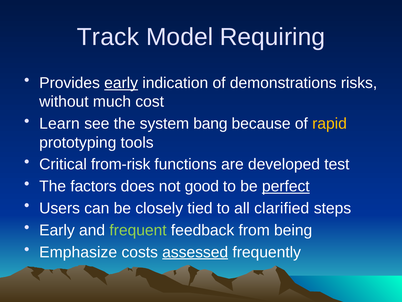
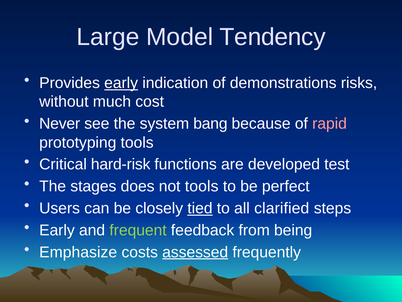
Track: Track -> Large (108, 37)
Requiring: Requiring -> Tendency (273, 37)
Learn: Learn -> Never (60, 124)
rapid colour: yellow -> pink (330, 124)
from-risk: from-risk -> hard-risk (121, 164)
factors: factors -> stages (93, 186)
not good: good -> tools (202, 186)
perfect underline: present -> none (286, 186)
tied underline: none -> present (200, 208)
